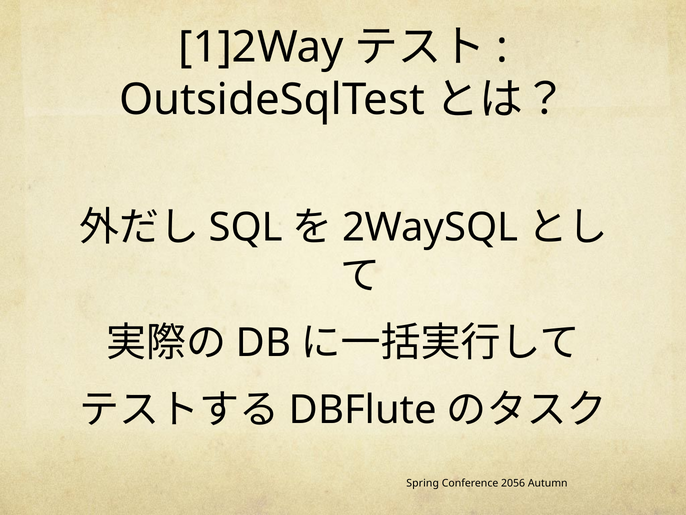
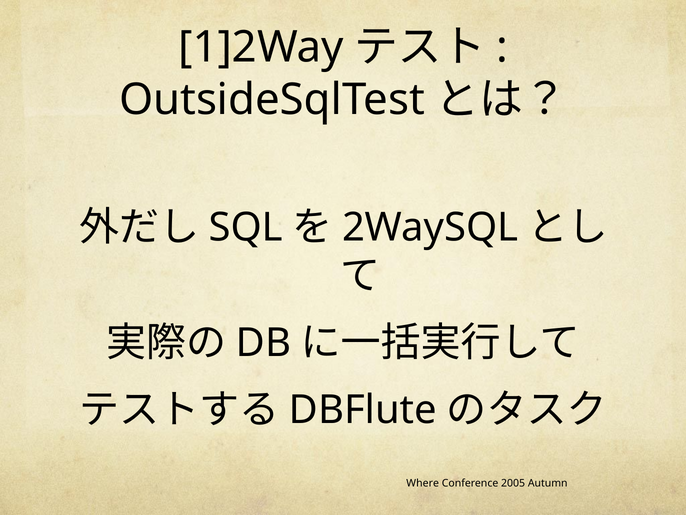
Spring: Spring -> Where (423, 483)
2056: 2056 -> 2005 (513, 483)
